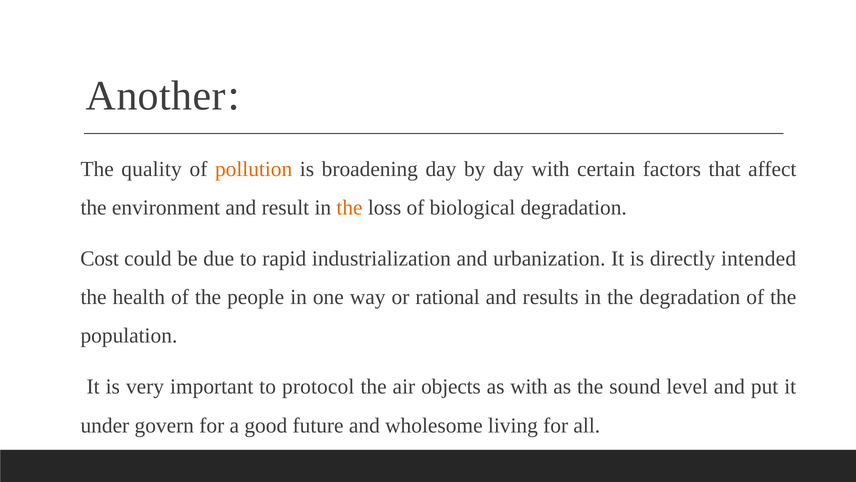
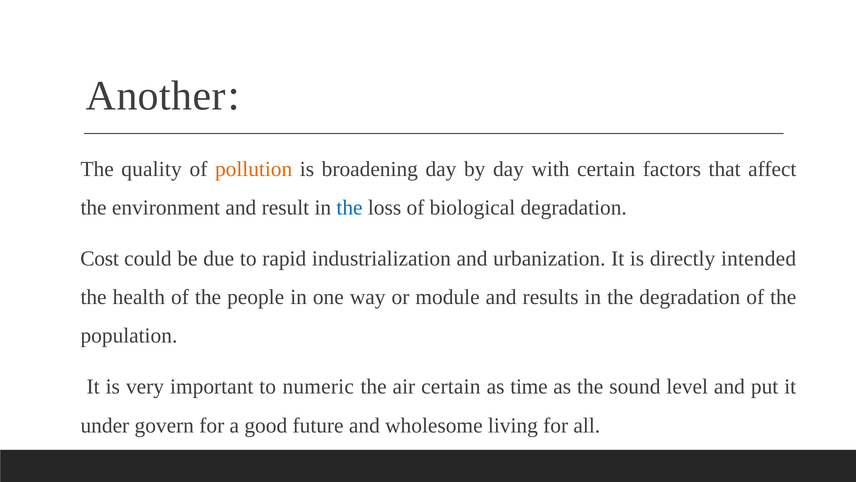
the colour: orange -> blue (350, 207)
rational: rational -> module (448, 297)
protocol: protocol -> numeric (318, 386)
air objects: objects -> certain (451, 386)
as with: with -> time (529, 386)
